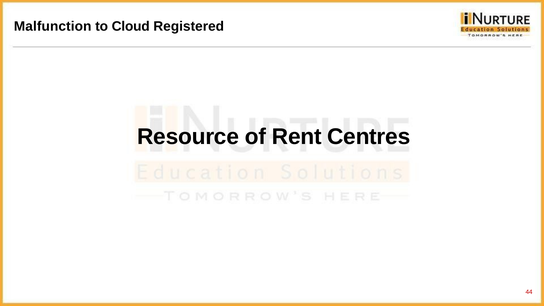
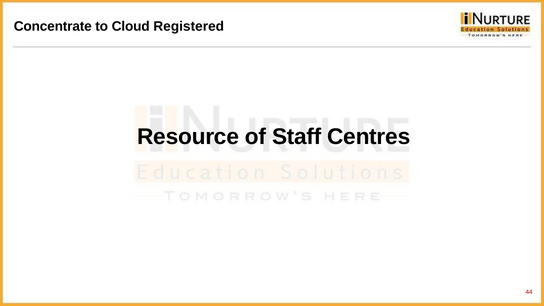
Malfunction: Malfunction -> Concentrate (53, 26)
Rent: Rent -> Staff (297, 137)
